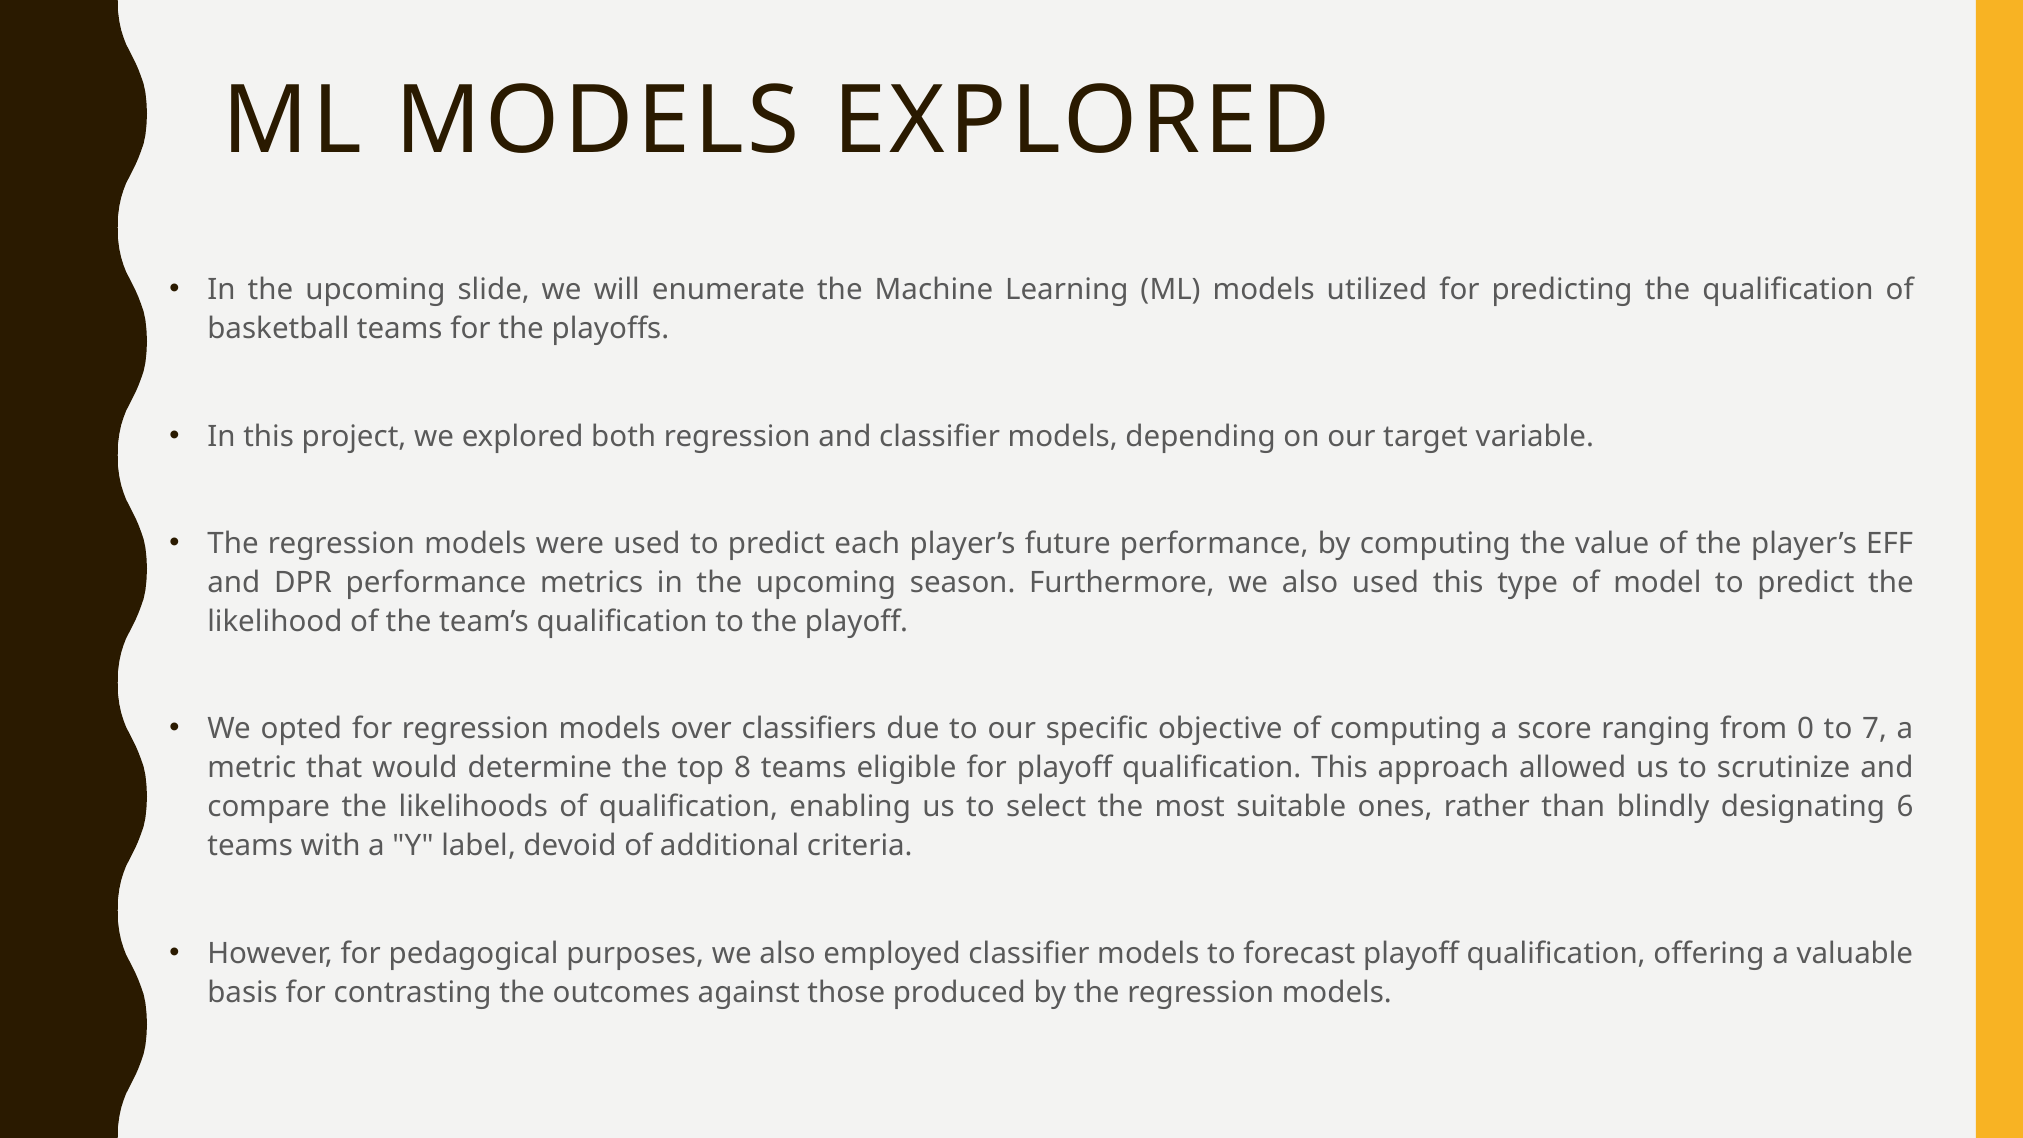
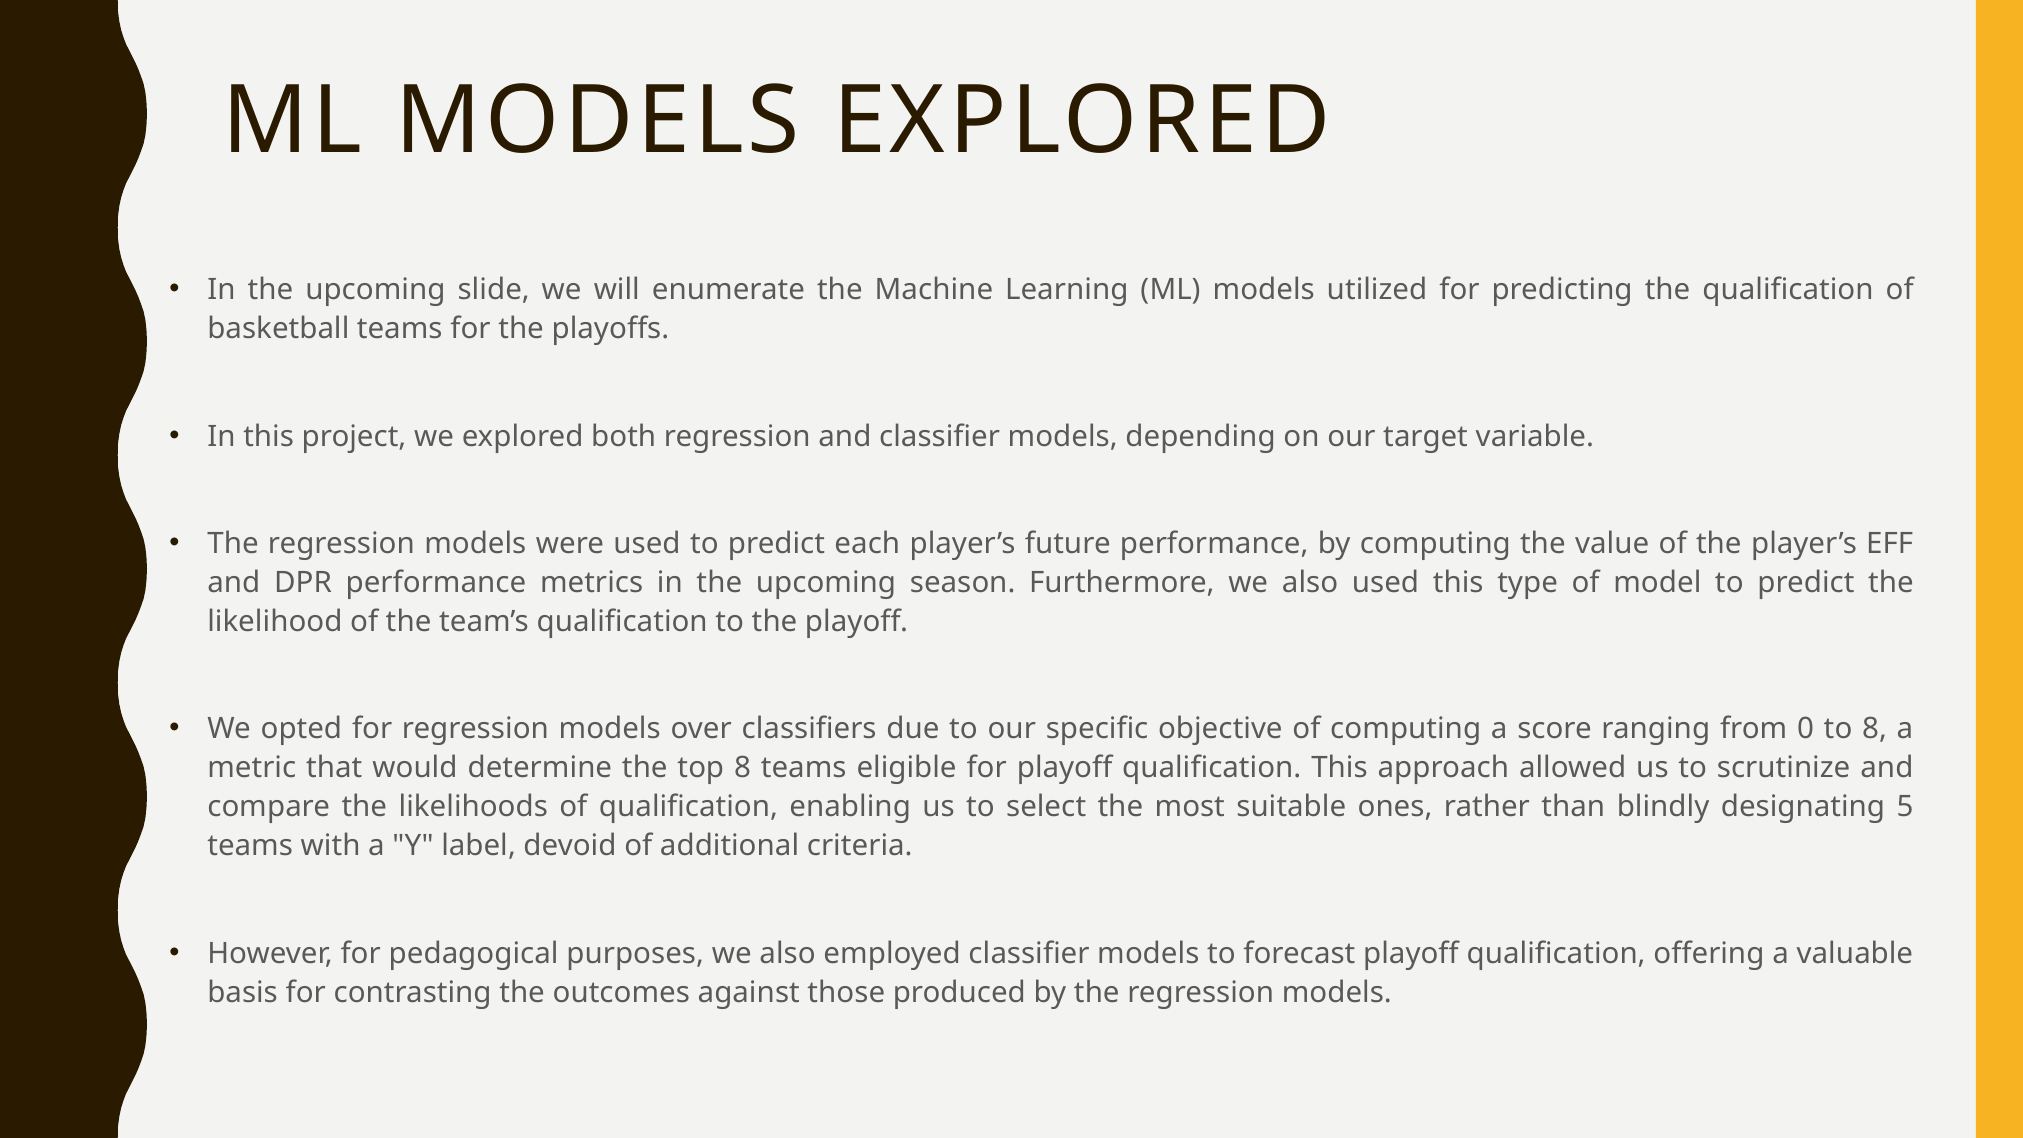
to 7: 7 -> 8 (1875, 729)
6: 6 -> 5 (1905, 807)
